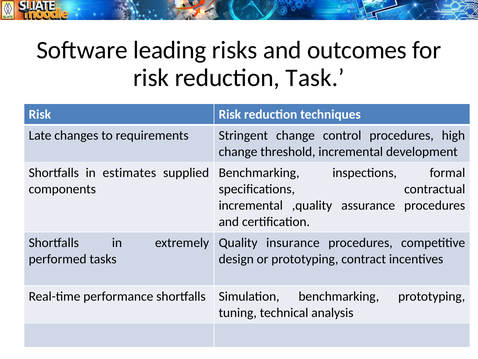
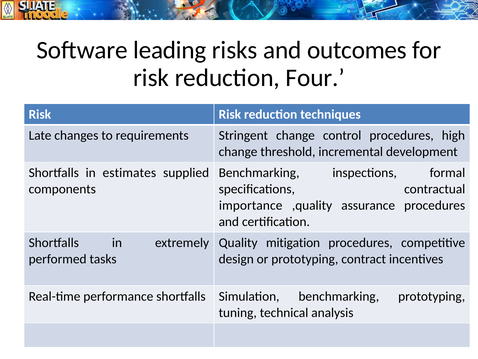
Task: Task -> Four (315, 78)
incremental: incremental -> importance (251, 205)
insurance: insurance -> mitigation (293, 242)
